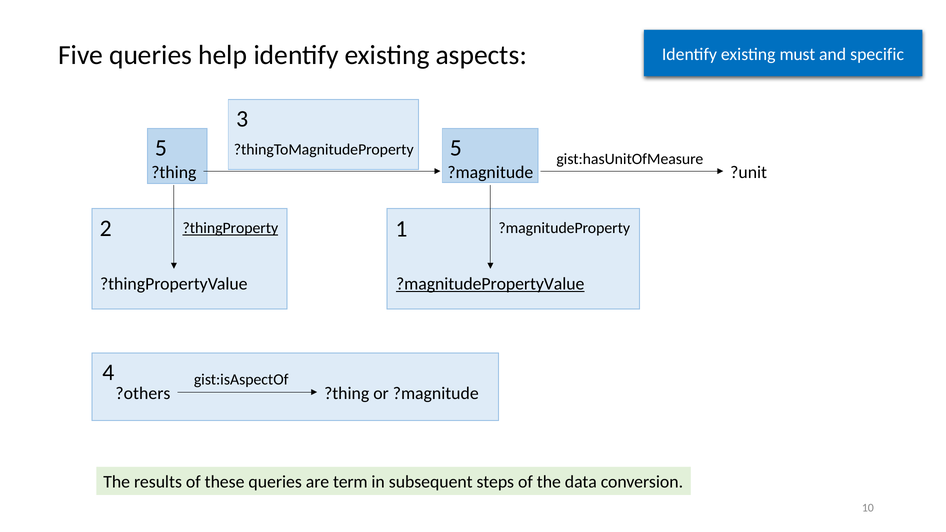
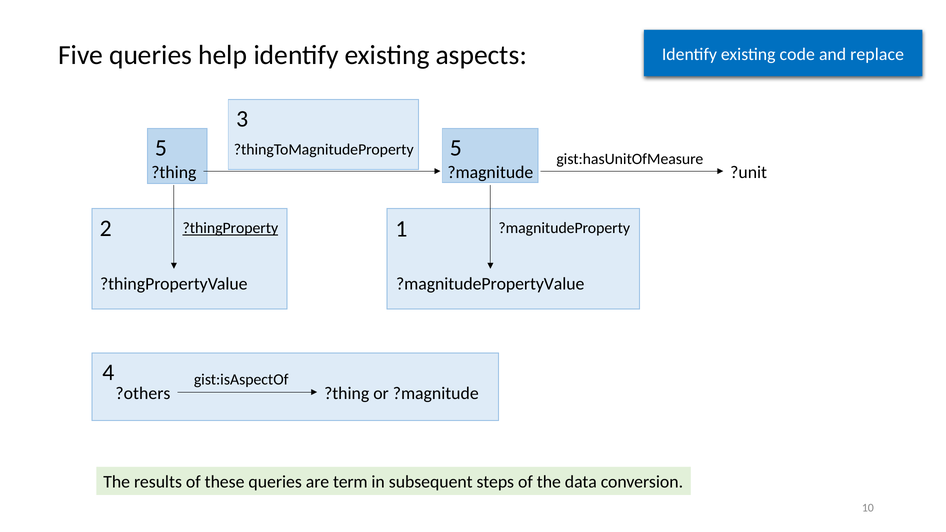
must: must -> code (797, 54)
specific: specific -> replace (877, 54)
?magnitudePropertyValue underline: present -> none (490, 284)
